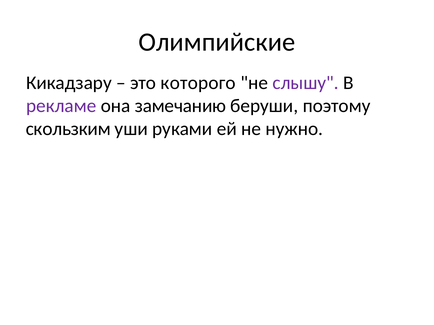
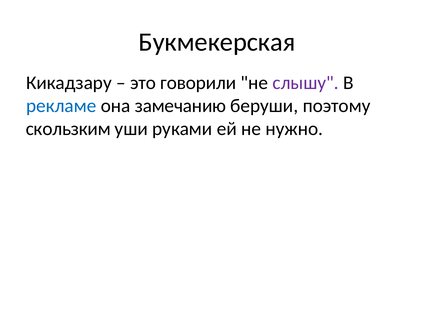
Олимпийские: Олимпийские -> Букмекерская (217, 42)
которого: которого -> говорили (198, 83)
рекламе colour: purple -> blue (61, 106)
